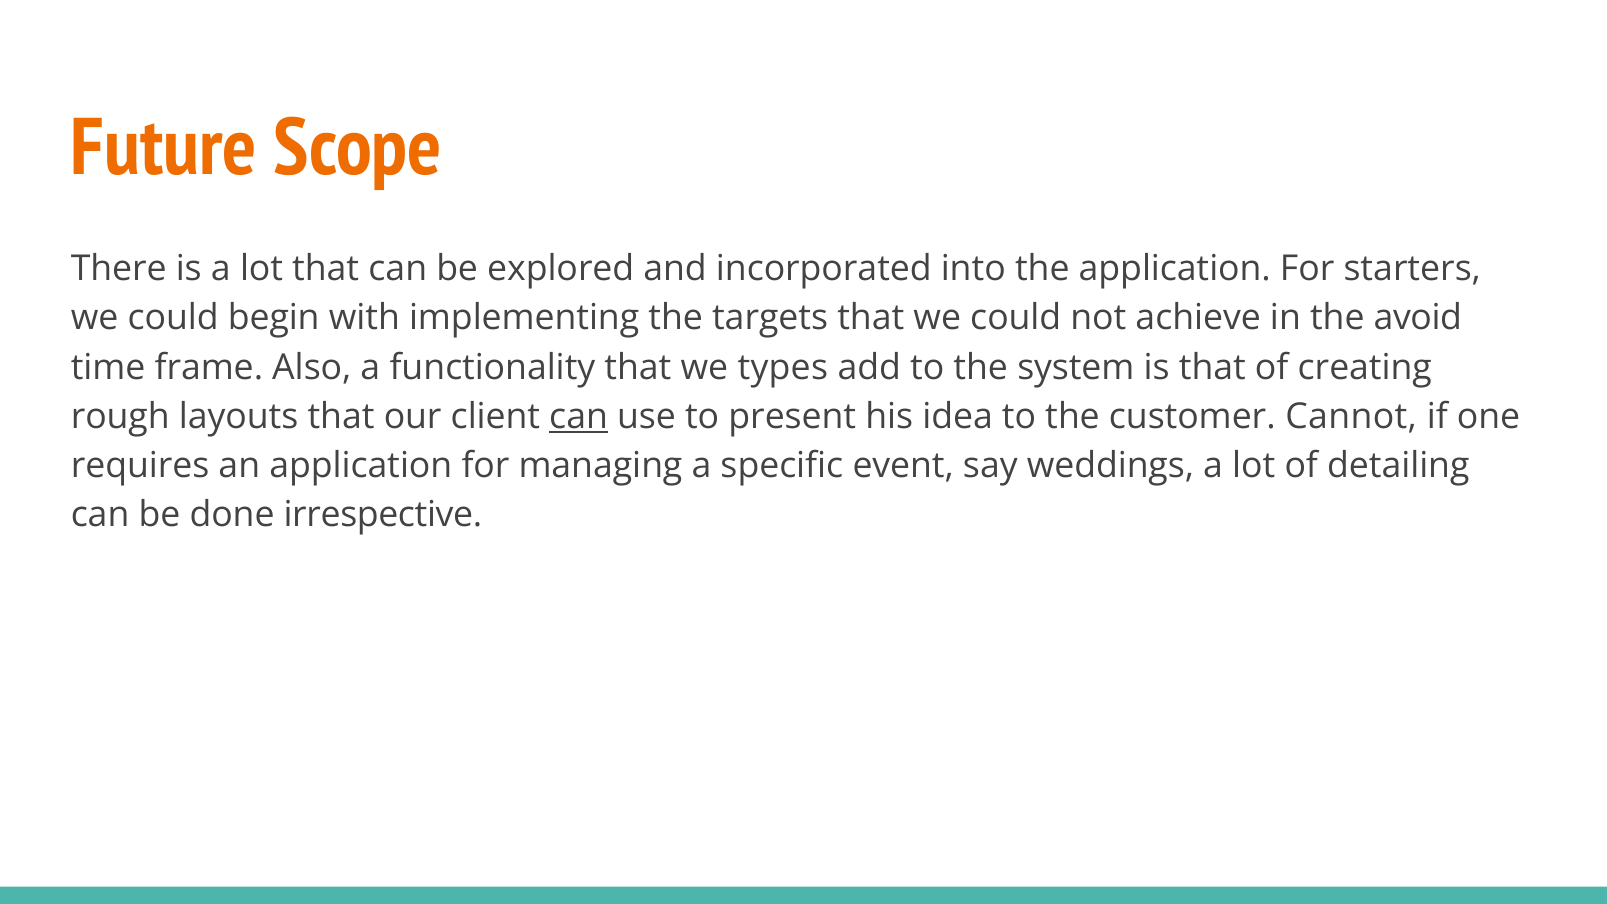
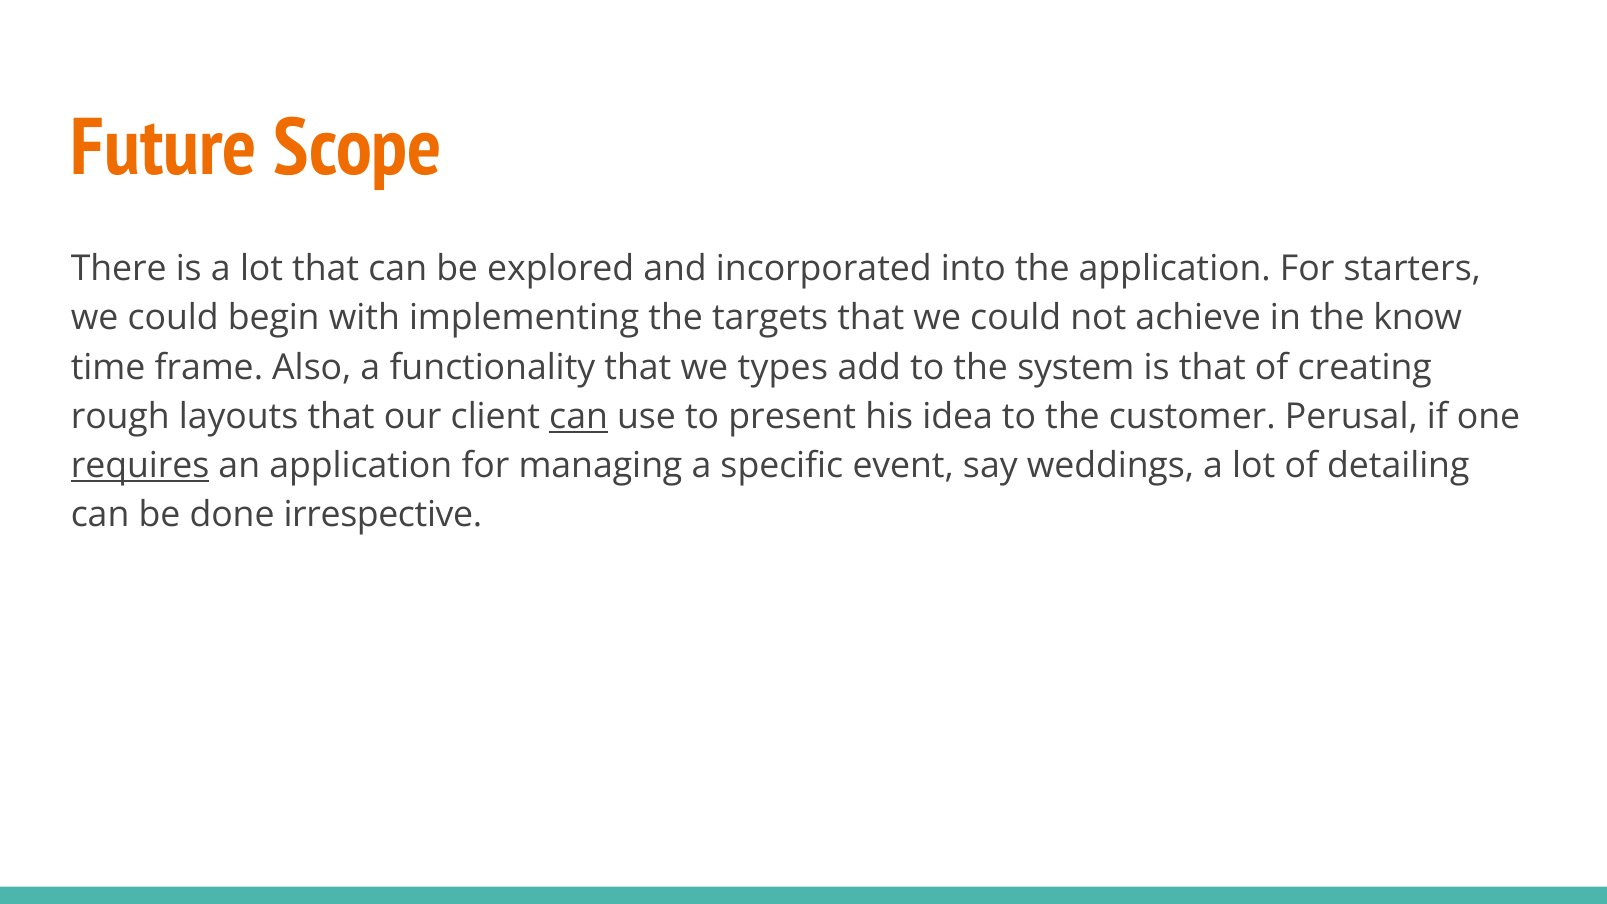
avoid: avoid -> know (1418, 318)
Cannot: Cannot -> Perusal (1351, 417)
requires underline: none -> present (140, 466)
